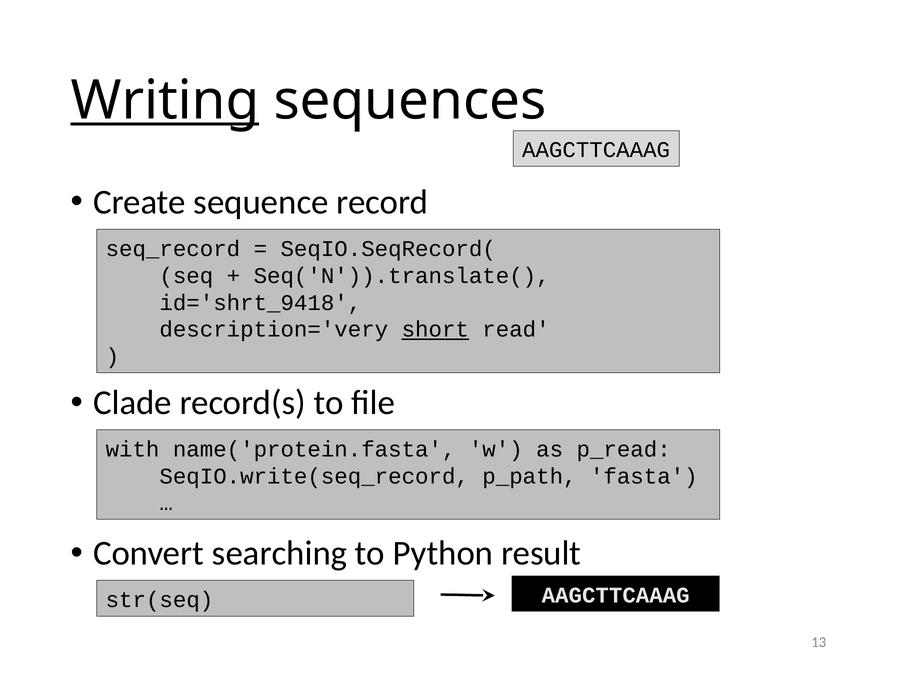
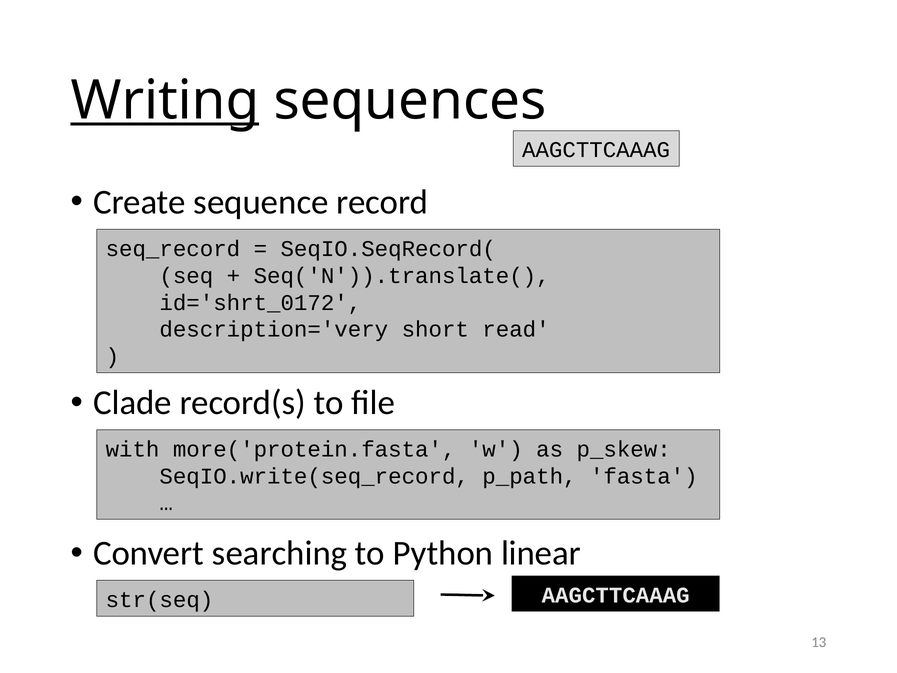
id='shrt_9418: id='shrt_9418 -> id='shrt_0172 (260, 303)
short underline: present -> none (435, 329)
name('protein.fasta: name('protein.fasta -> more('protein.fasta (314, 449)
p_read: p_read -> p_skew (624, 449)
result: result -> linear (541, 553)
